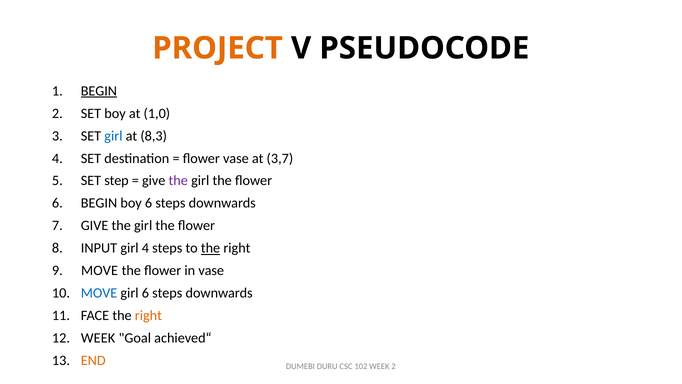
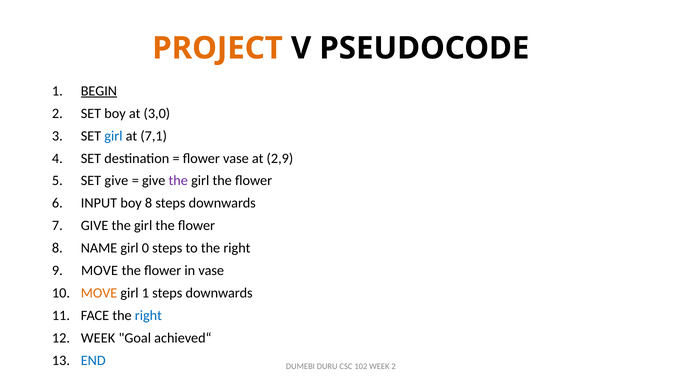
1,0: 1,0 -> 3,0 (157, 113)
8,3: 8,3 -> 7,1 (154, 136)
3,7: 3,7 -> 2,9 (280, 158)
SET step: step -> give (116, 181)
BEGIN: BEGIN -> INPUT (99, 203)
boy 6: 6 -> 8 (149, 203)
INPUT: INPUT -> NAME (99, 248)
girl 4: 4 -> 0 (145, 248)
the underline: present -> none (211, 248)
MOVE colour: blue -> orange (99, 293)
girl 6: 6 -> 1 (145, 293)
right colour: orange -> blue (148, 315)
END colour: orange -> blue (93, 360)
